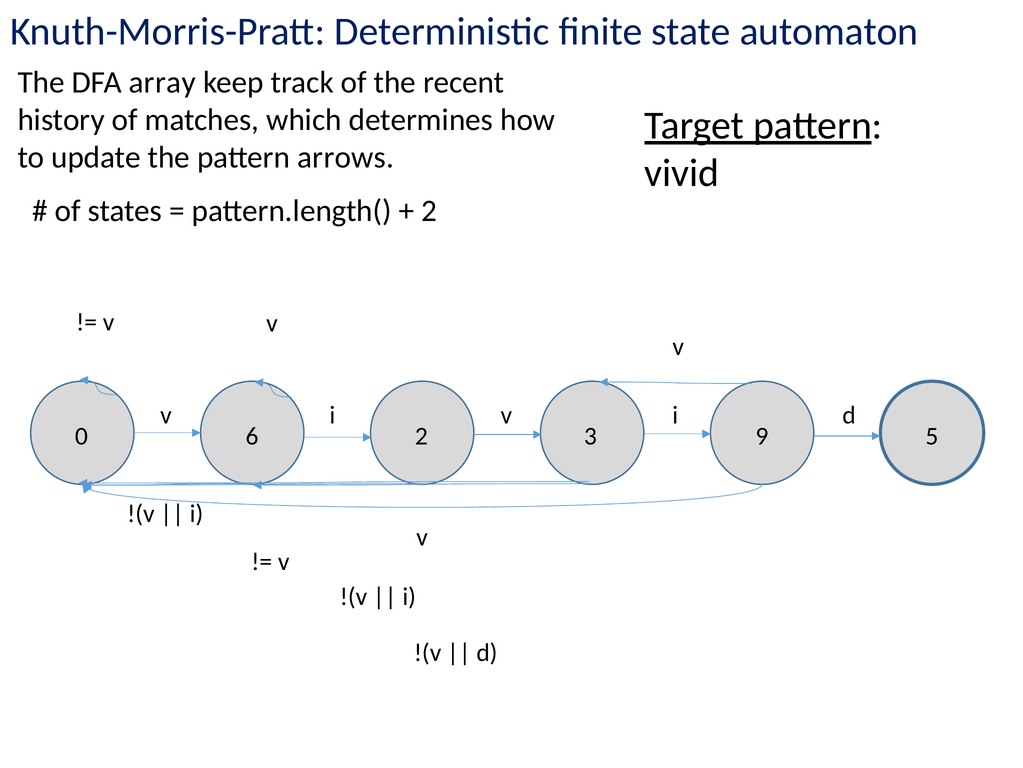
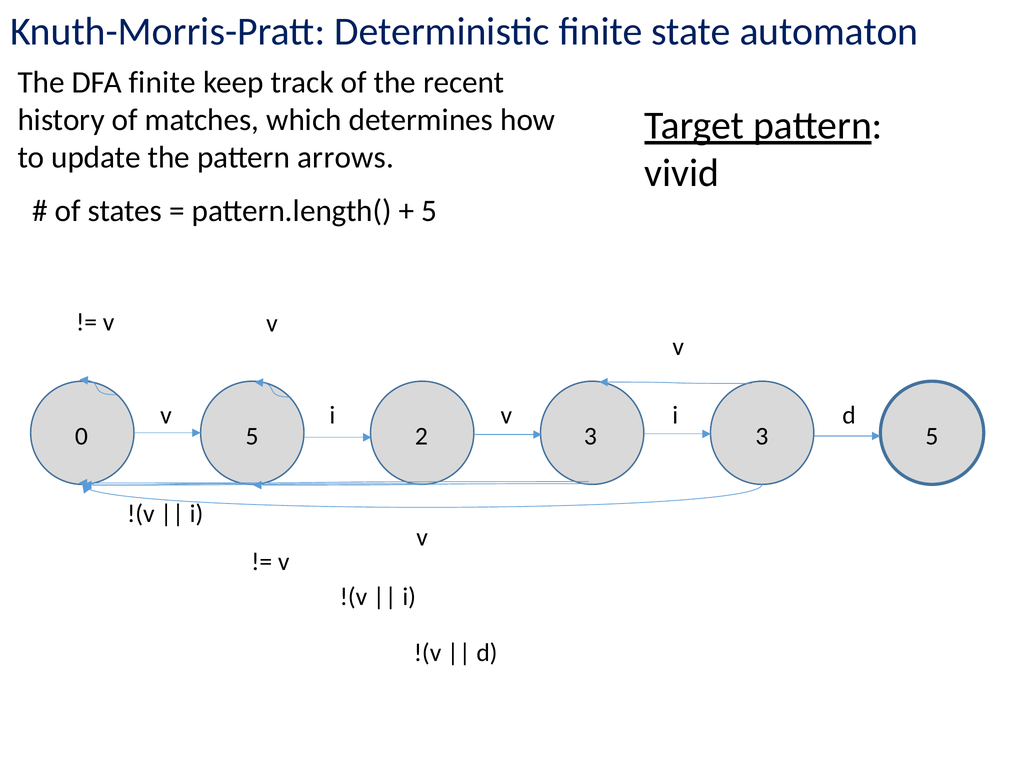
DFA array: array -> finite (162, 82)
2: 2 -> 5 (429, 211)
0 6: 6 -> 5 (252, 436)
3 9: 9 -> 3 (762, 436)
